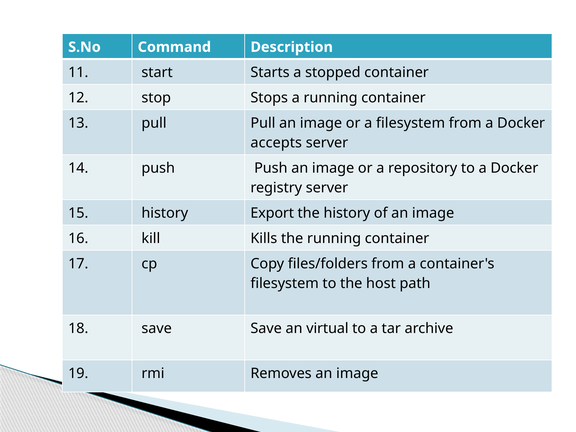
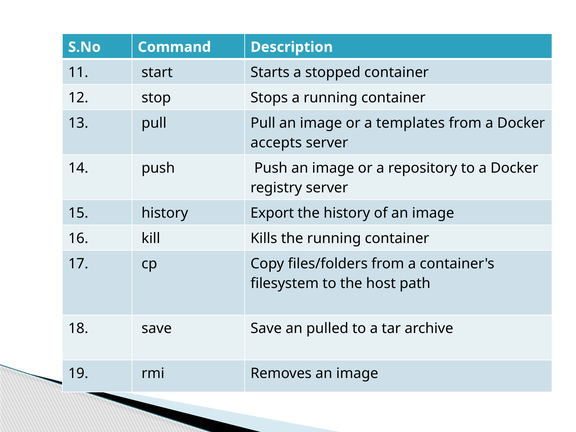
a filesystem: filesystem -> templates (410, 123)
virtual: virtual -> pulled (327, 328)
